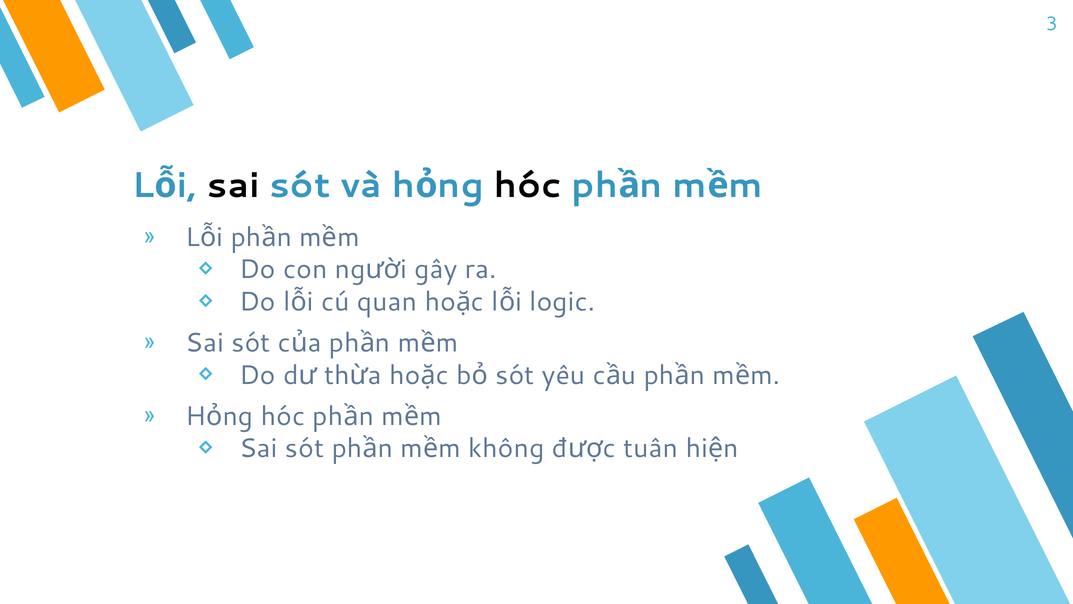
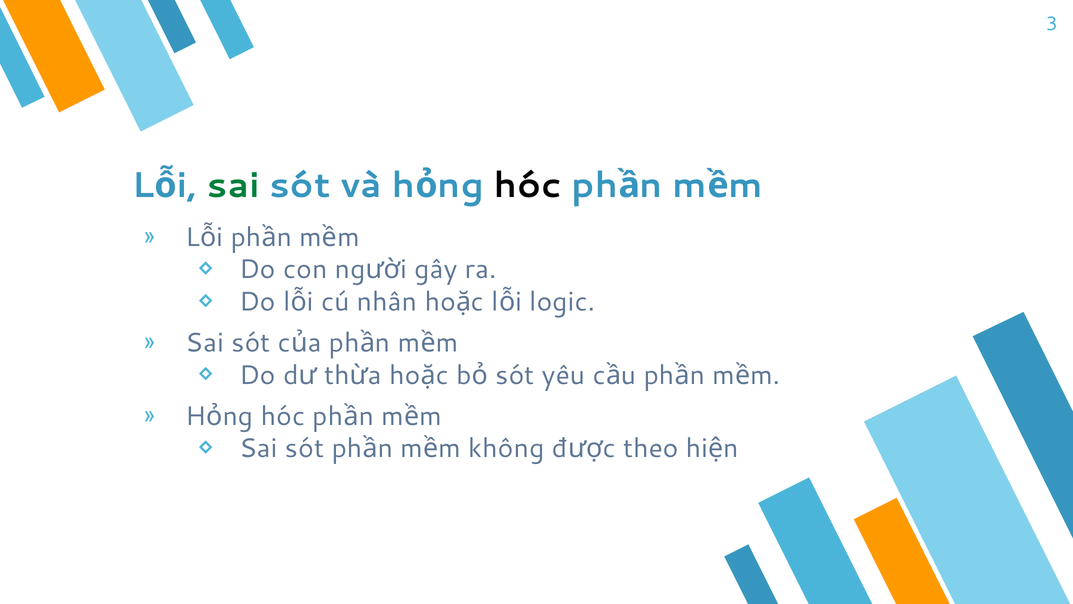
sai colour: black -> green (233, 185)
quan: quan -> nhân (387, 302)
tuân: tuân -> theo (651, 448)
